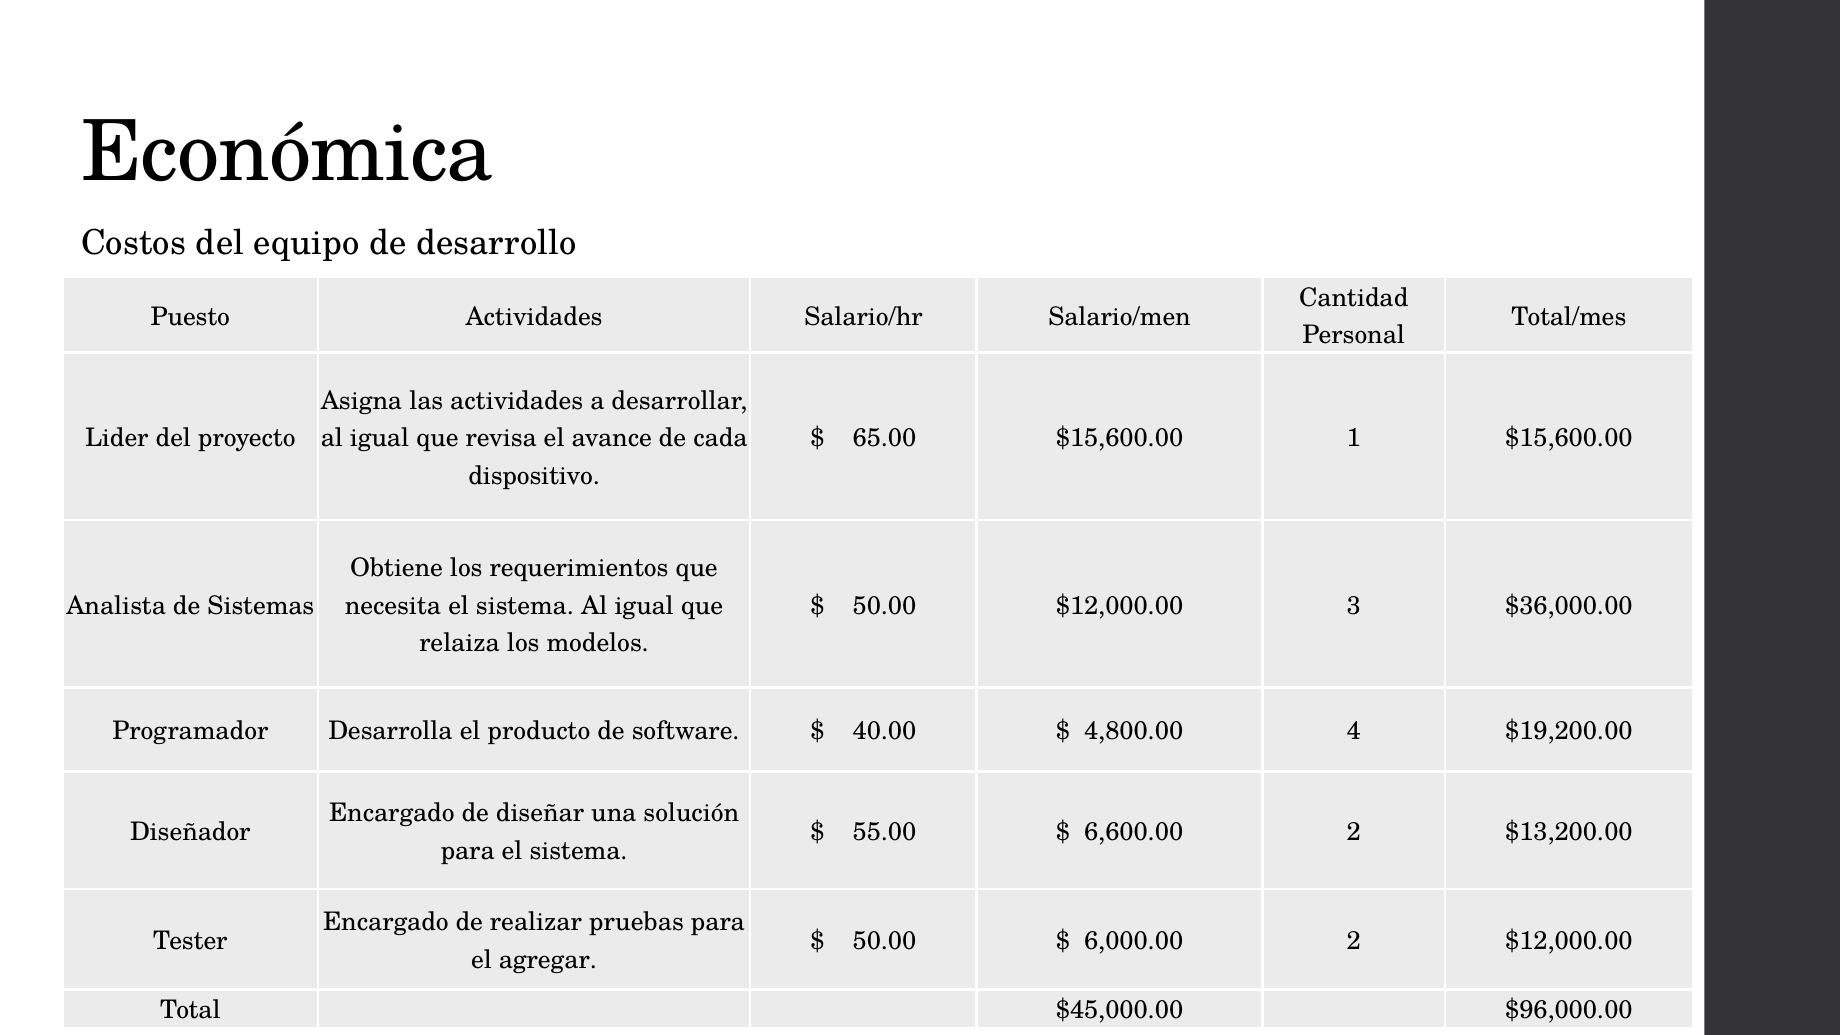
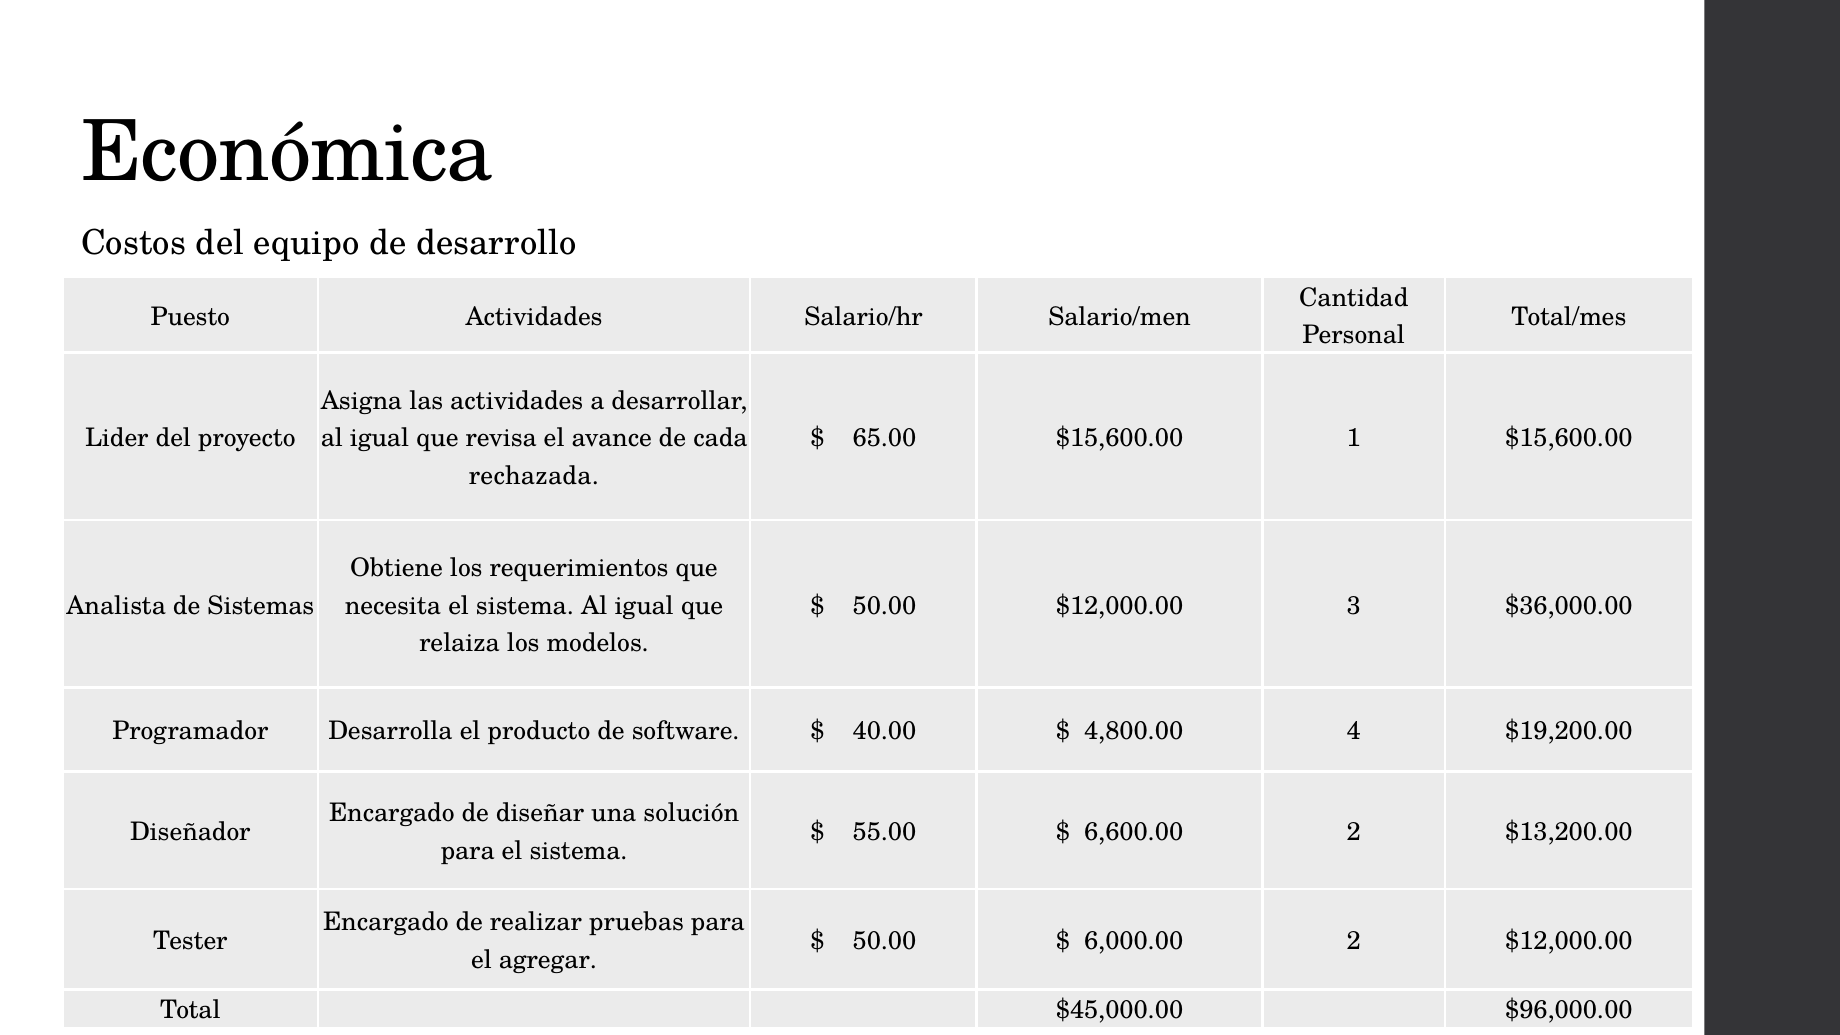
dispositivo: dispositivo -> rechazada (534, 476)
